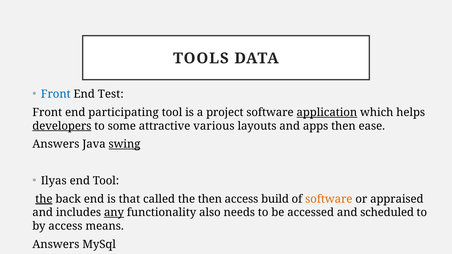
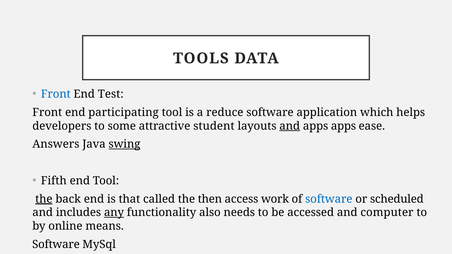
project: project -> reduce (225, 113)
application underline: present -> none (327, 113)
developers underline: present -> none (62, 126)
various: various -> student (214, 126)
and underline: none -> present (290, 126)
apps then: then -> apps (343, 126)
Ilyas: Ilyas -> Fifth (54, 181)
build: build -> work (275, 199)
software colour: orange -> blue (329, 199)
appraised: appraised -> scheduled (397, 199)
scheduled: scheduled -> computer (387, 213)
by access: access -> online (65, 226)
Answers: Answers -> Software (56, 245)
